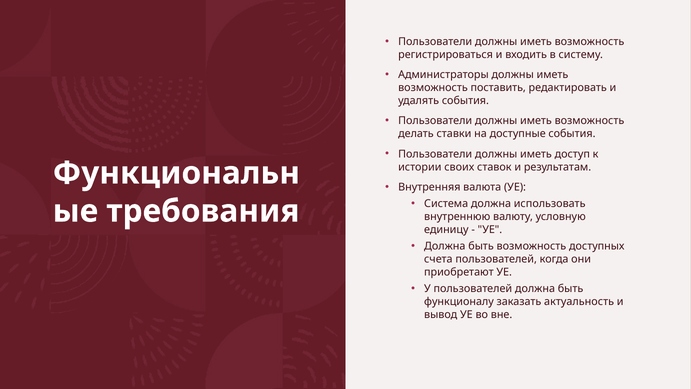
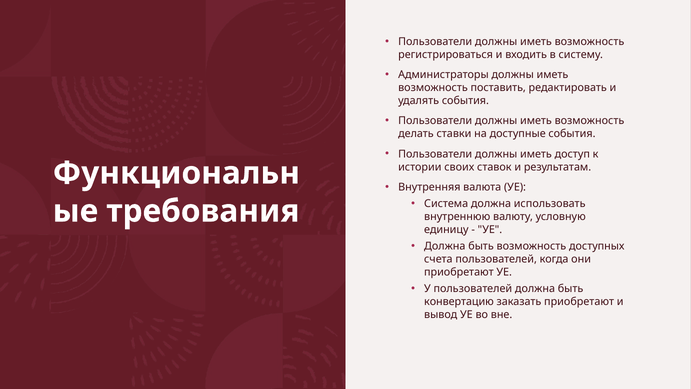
функционалу: функционалу -> конвертацию (459, 301)
заказать актуальность: актуальность -> приобретают (579, 301)
